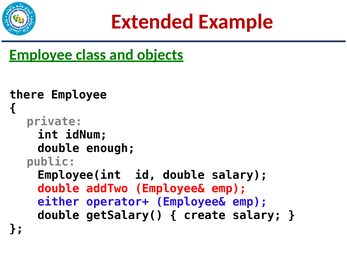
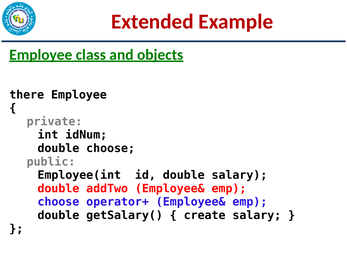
double enough: enough -> choose (111, 148)
either: either -> choose (58, 202)
